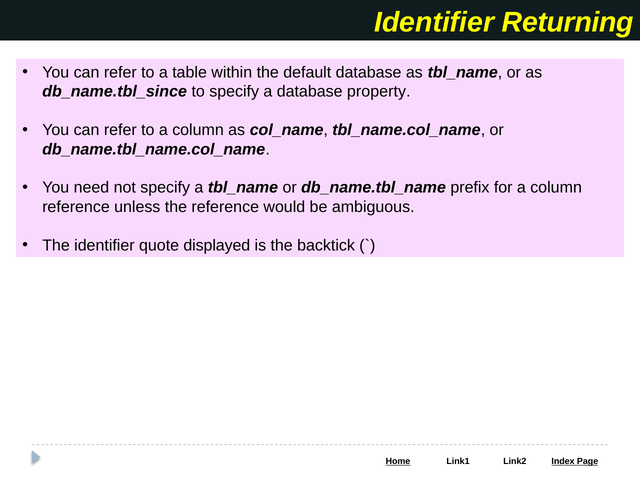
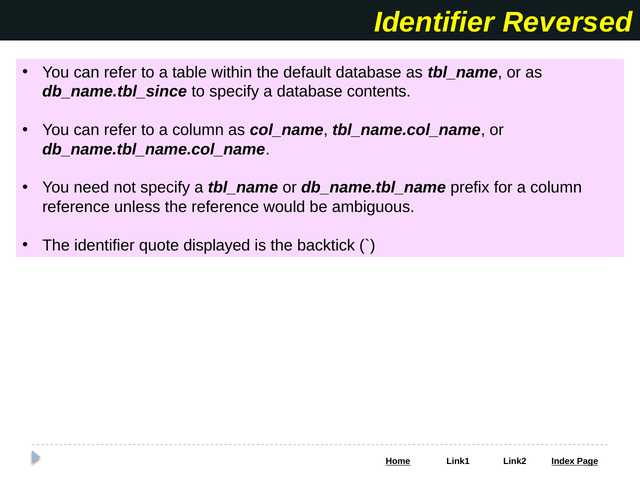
Returning: Returning -> Reversed (568, 22)
property: property -> contents (379, 92)
